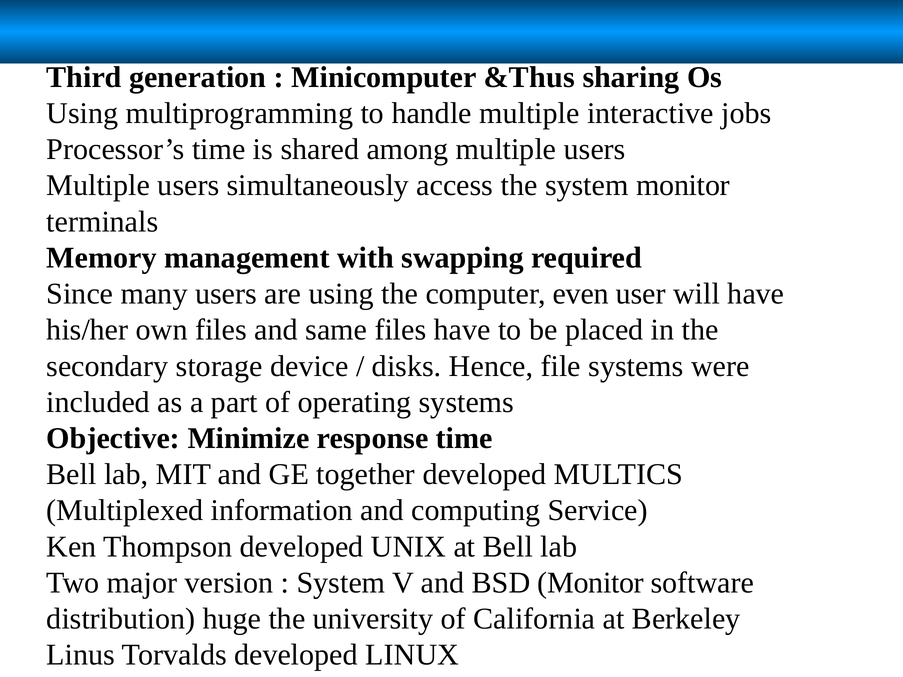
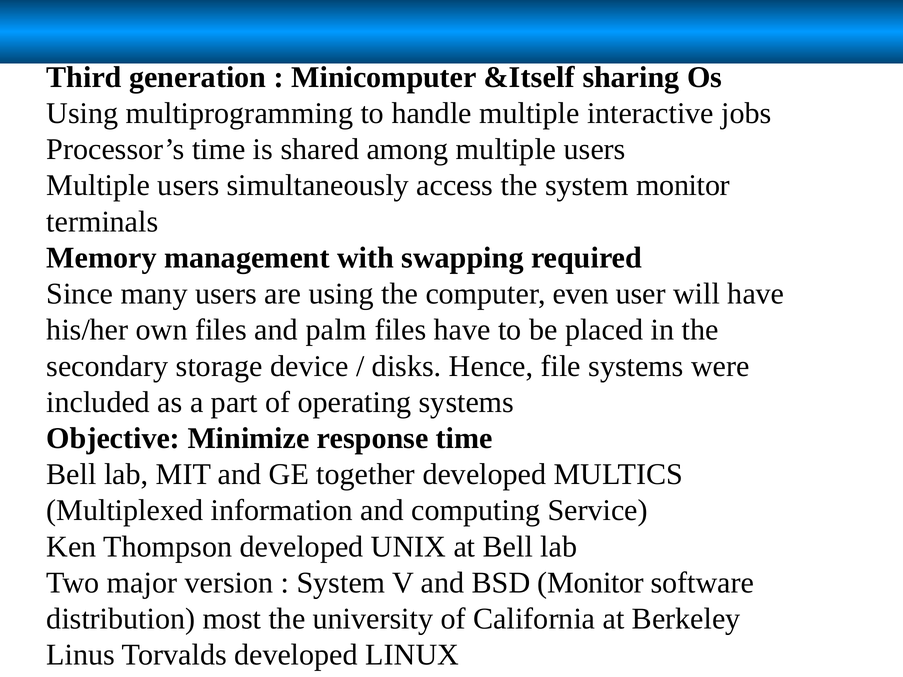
&Thus: &Thus -> &Itself (529, 77)
same: same -> palm (336, 330)
huge: huge -> most (232, 619)
